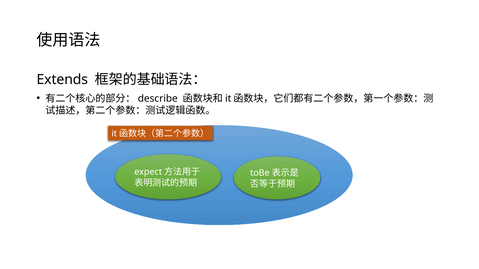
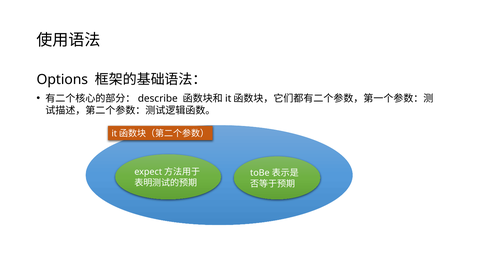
Extends: Extends -> Options (62, 80)
